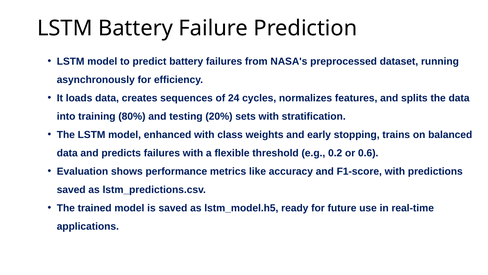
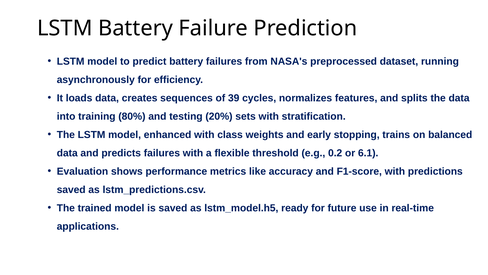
24: 24 -> 39 (234, 98)
0.6: 0.6 -> 6.1 (368, 153)
